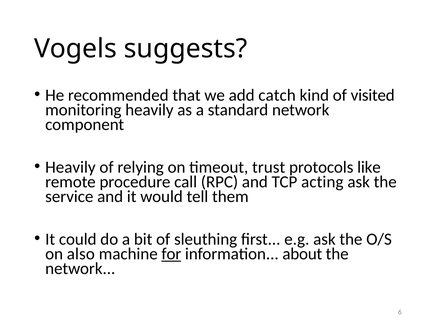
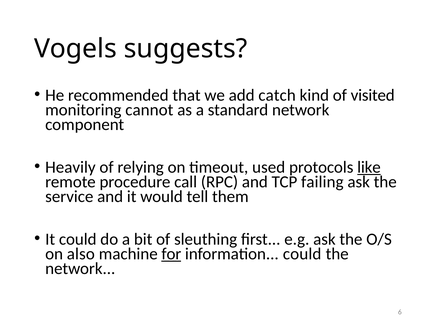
monitoring heavily: heavily -> cannot (149, 110)
trust: trust -> used (269, 167)
like underline: none -> present (369, 167)
acting: acting -> failing (322, 182)
information about: about -> could (302, 254)
